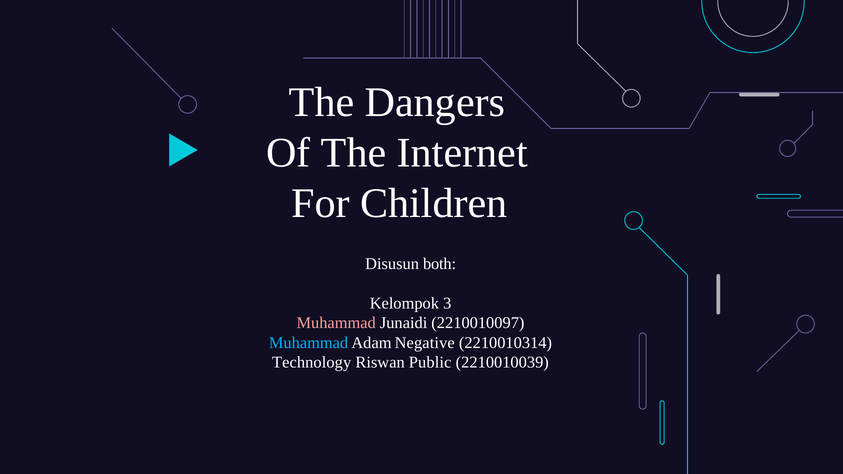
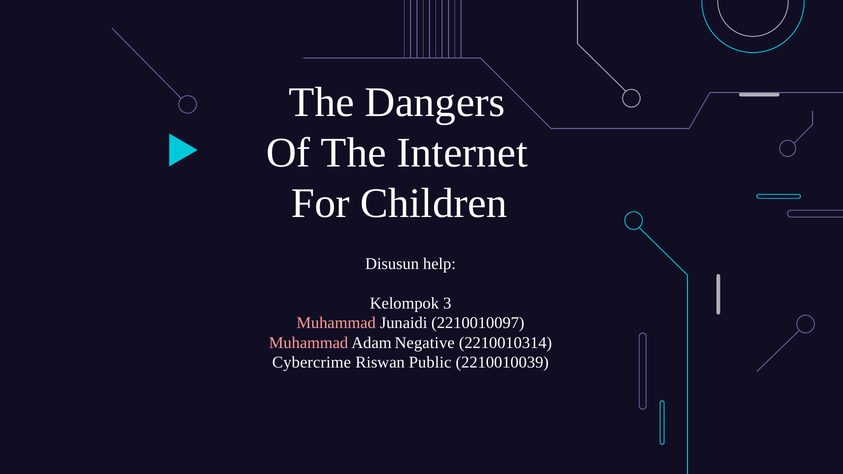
both: both -> help (439, 264)
Muhammad colour: light blue -> pink (309, 343)
Technology: Technology -> Cybercrime (312, 362)
